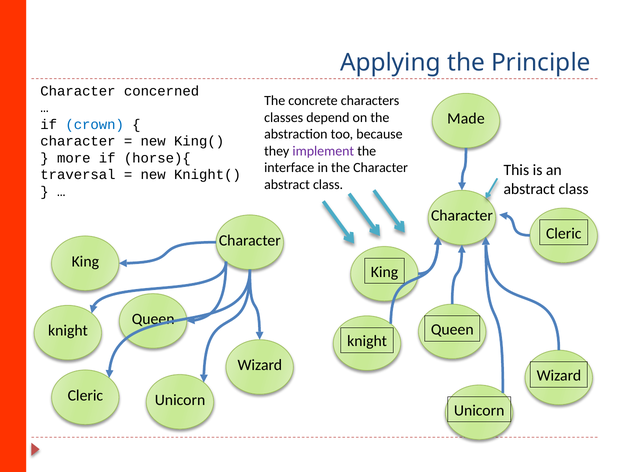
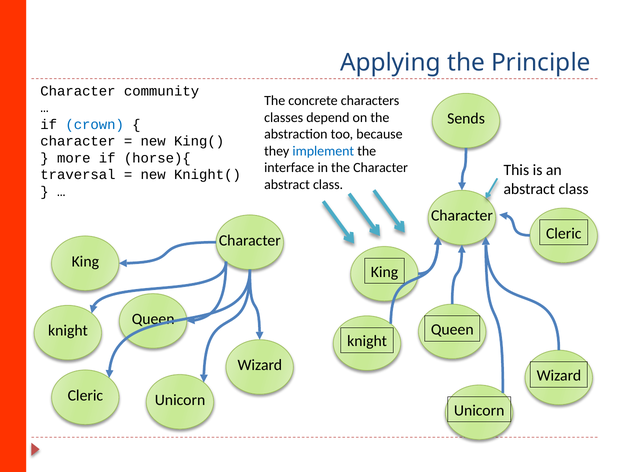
concerned: concerned -> community (162, 91)
Made: Made -> Sends (466, 119)
implement colour: purple -> blue (323, 151)
